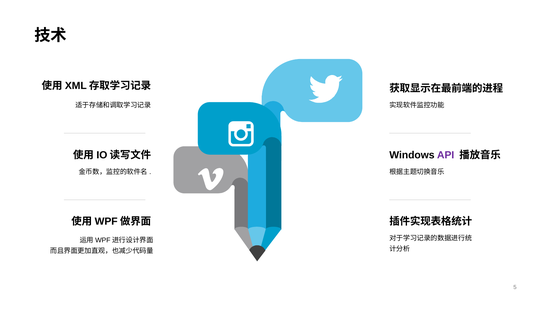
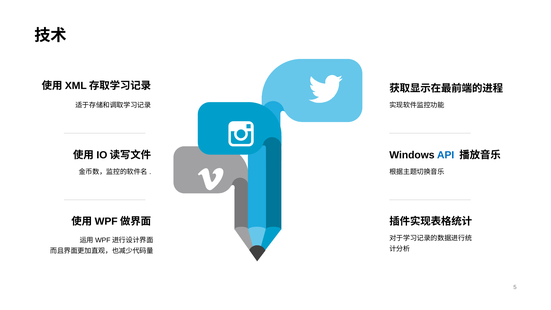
API colour: purple -> blue (446, 155)
